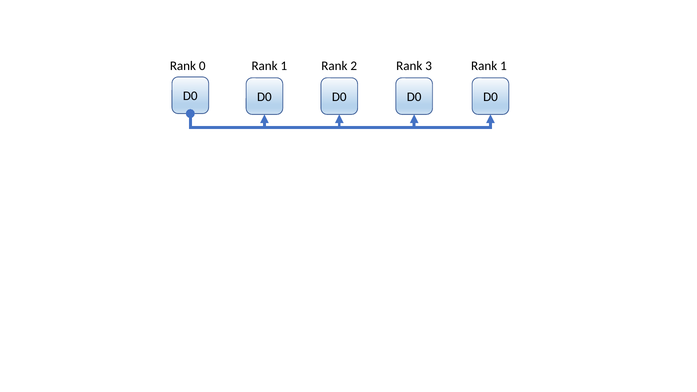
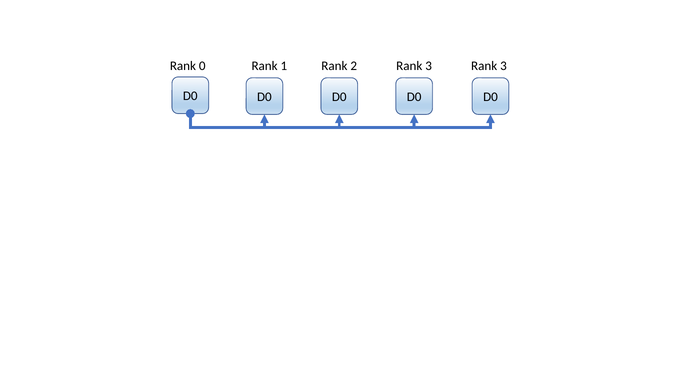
3 Rank 1: 1 -> 3 (503, 66)
